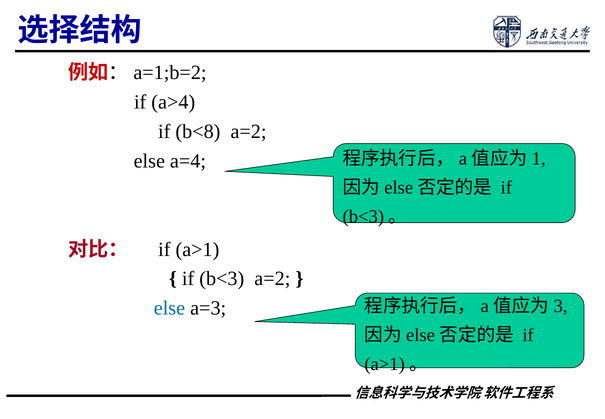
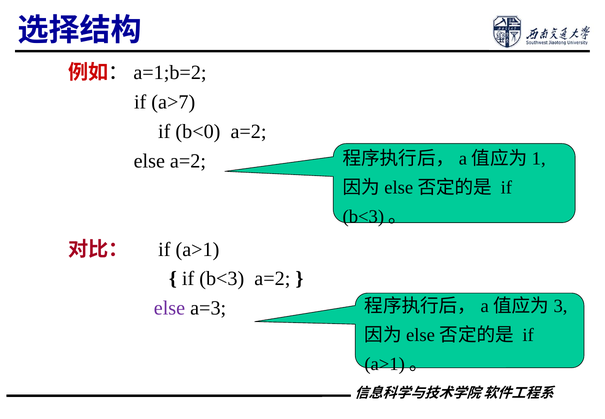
a>4: a>4 -> a>7 (173, 102)
b<8: b<8 -> b<0 (198, 132)
else a=4: a=4 -> a=2 (188, 161)
else colour: blue -> purple (169, 308)
